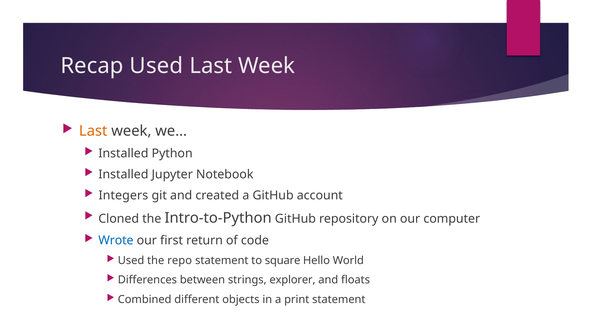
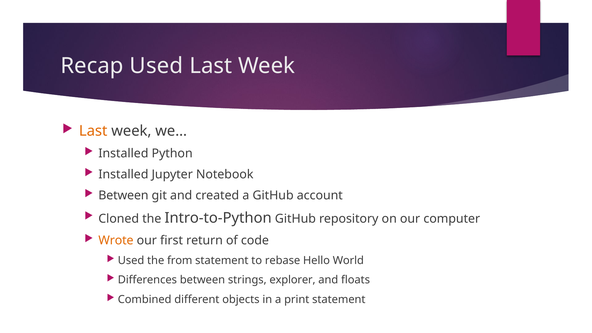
Integers: Integers -> Between (123, 195)
Wrote colour: blue -> orange (116, 240)
repo: repo -> from (180, 260)
square: square -> rebase (283, 260)
